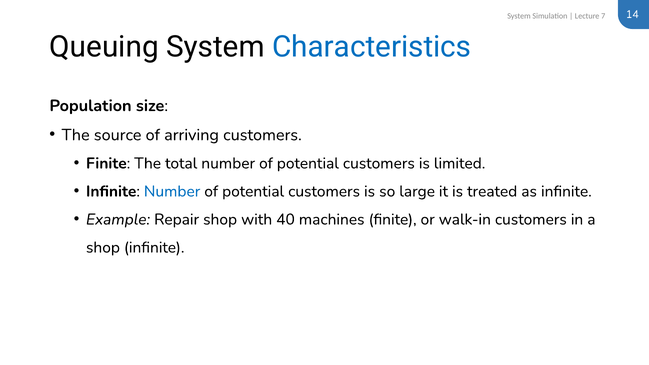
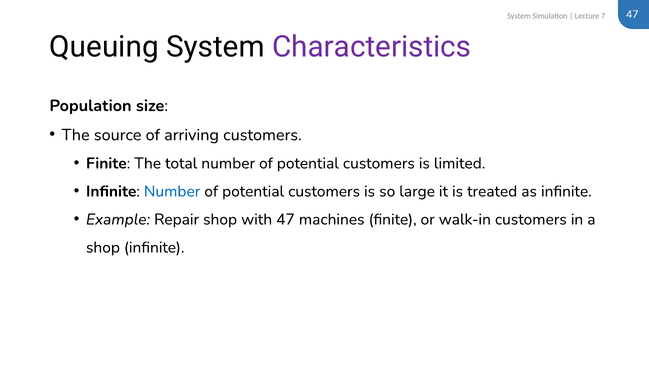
7 14: 14 -> 47 (632, 14)
Characteristics colour: blue -> purple (372, 47)
with 40: 40 -> 47 (285, 219)
